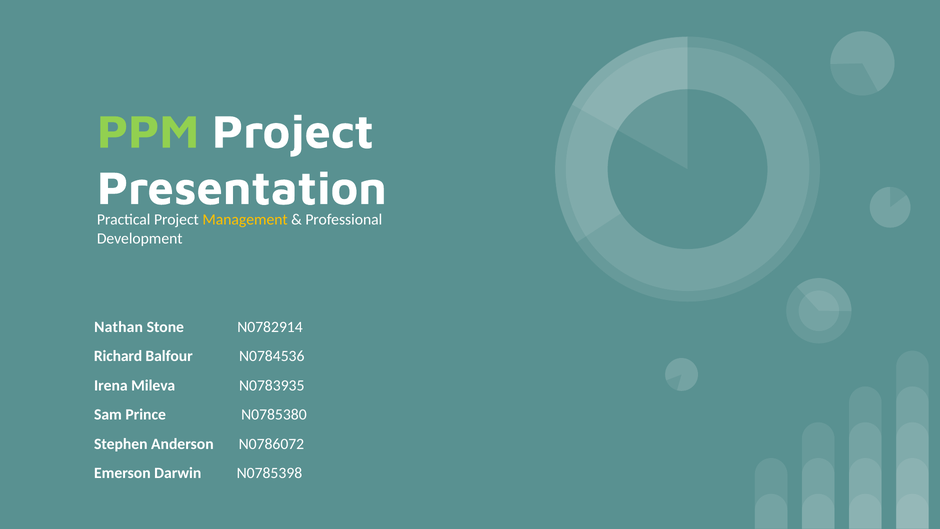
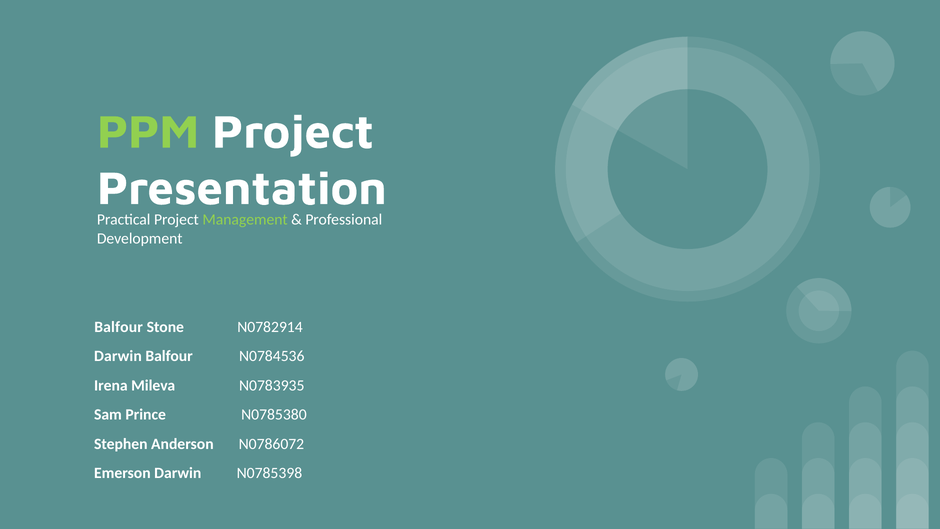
Management colour: yellow -> light green (245, 220)
Nathan: Nathan -> Balfour (119, 327)
Richard: Richard -> Darwin (118, 356)
